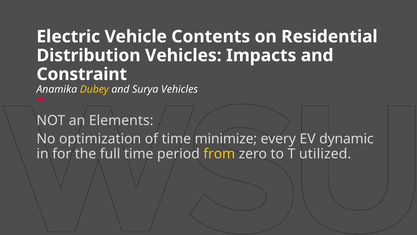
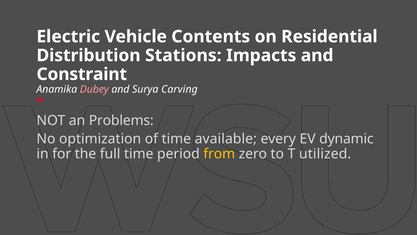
Distribution Vehicles: Vehicles -> Stations (183, 55)
Dubey colour: yellow -> pink (94, 89)
Surya Vehicles: Vehicles -> Carving (179, 89)
Elements: Elements -> Problems (121, 120)
minimize: minimize -> available (226, 139)
